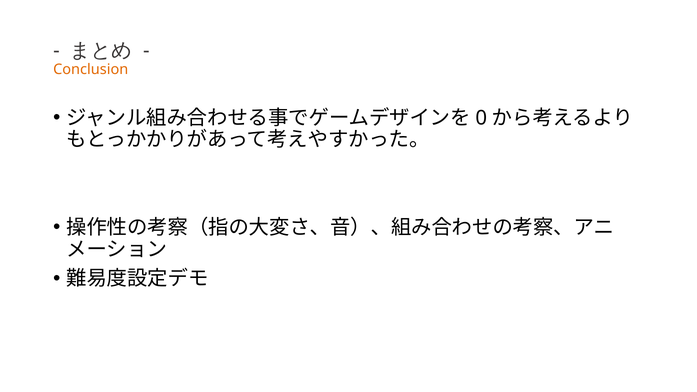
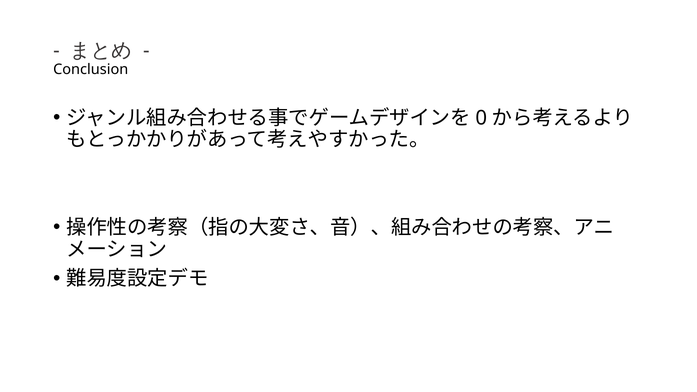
Conclusion colour: orange -> black (91, 70)
